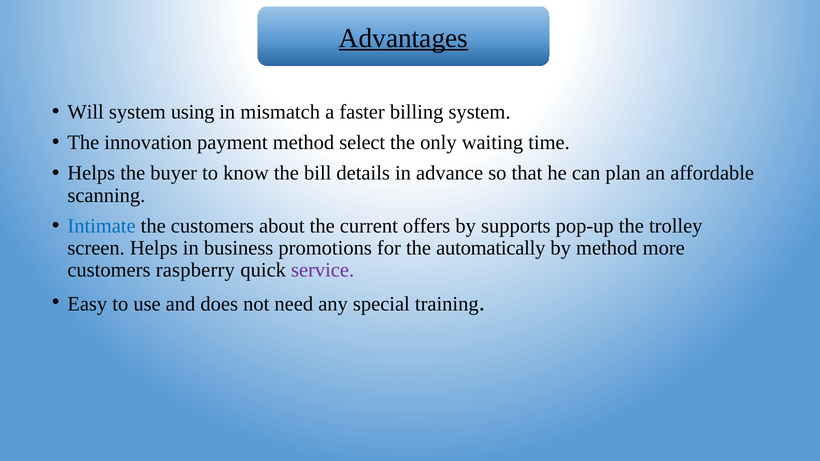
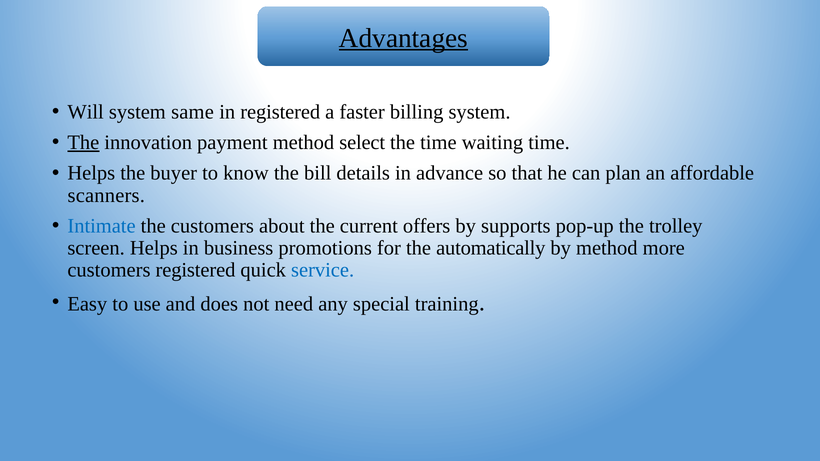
using: using -> same (192, 112)
in mismatch: mismatch -> registered (280, 112)
The underline: none -> present (83, 143)
the only: only -> time (438, 143)
scanning: scanning -> scanners (106, 195)
customers raspberry: raspberry -> registered (195, 270)
service colour: purple -> blue (323, 270)
